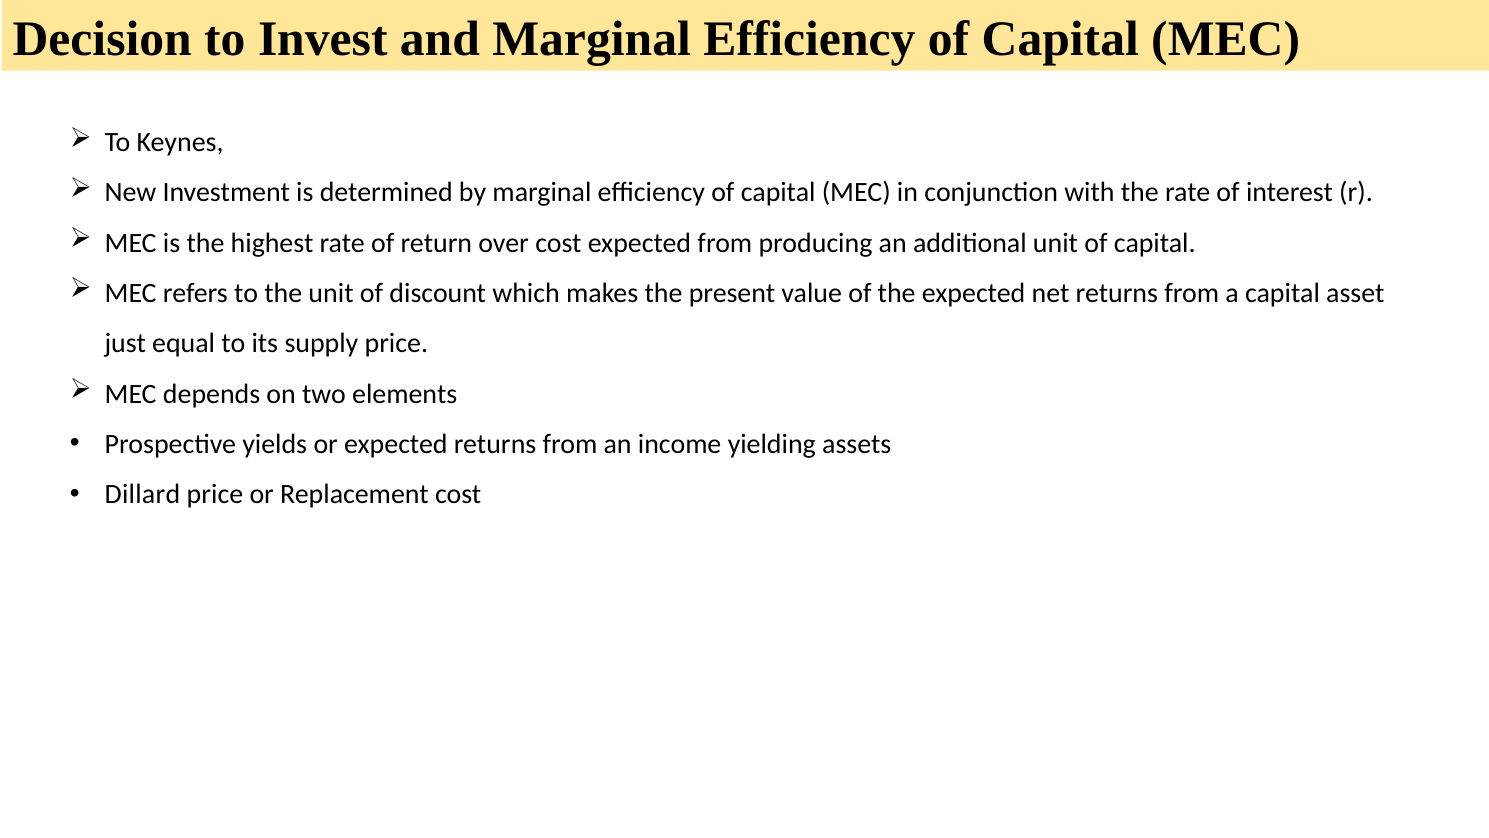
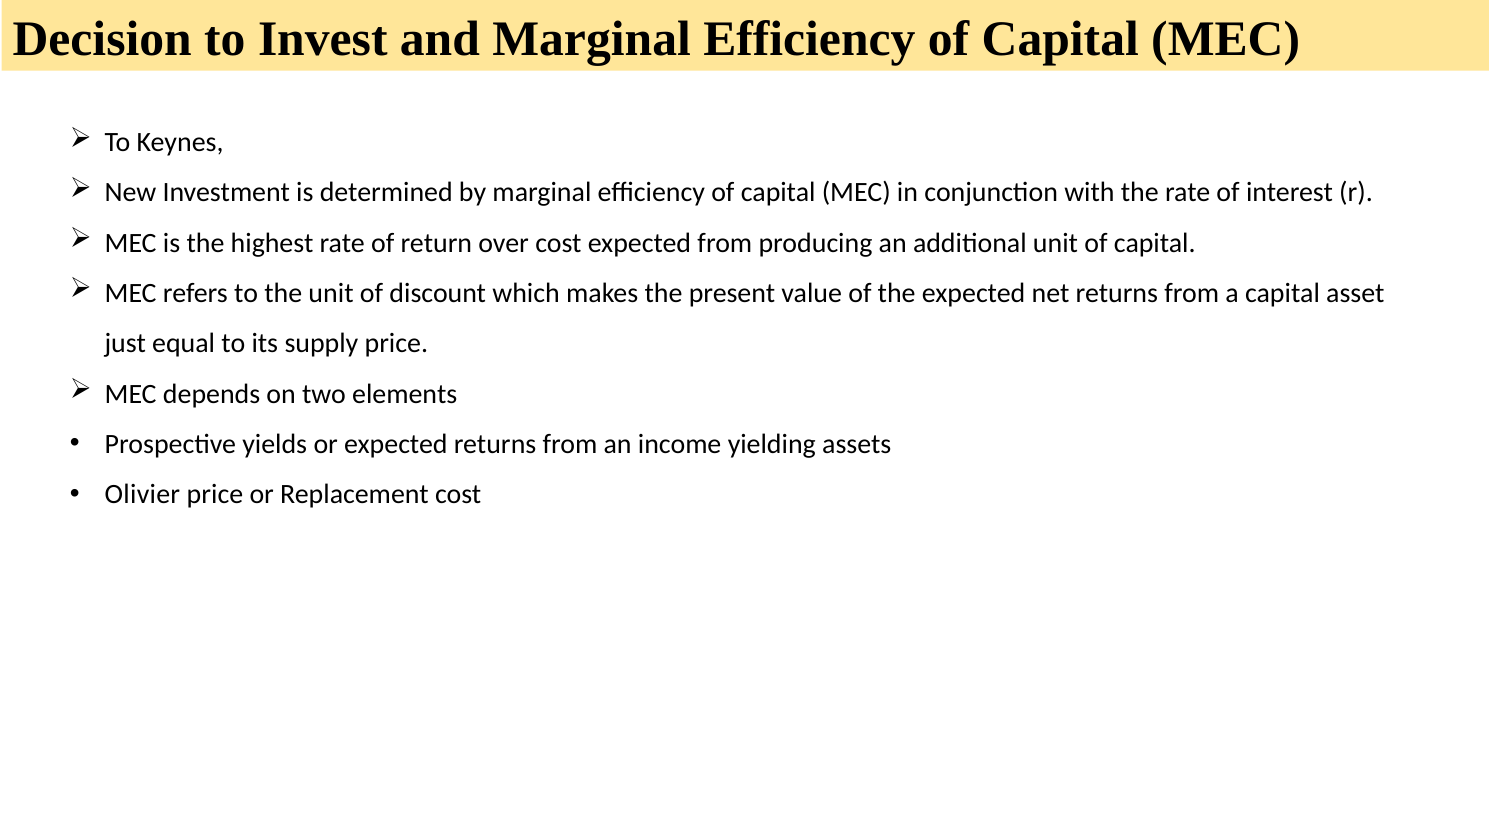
Dillard: Dillard -> Olivier (142, 494)
